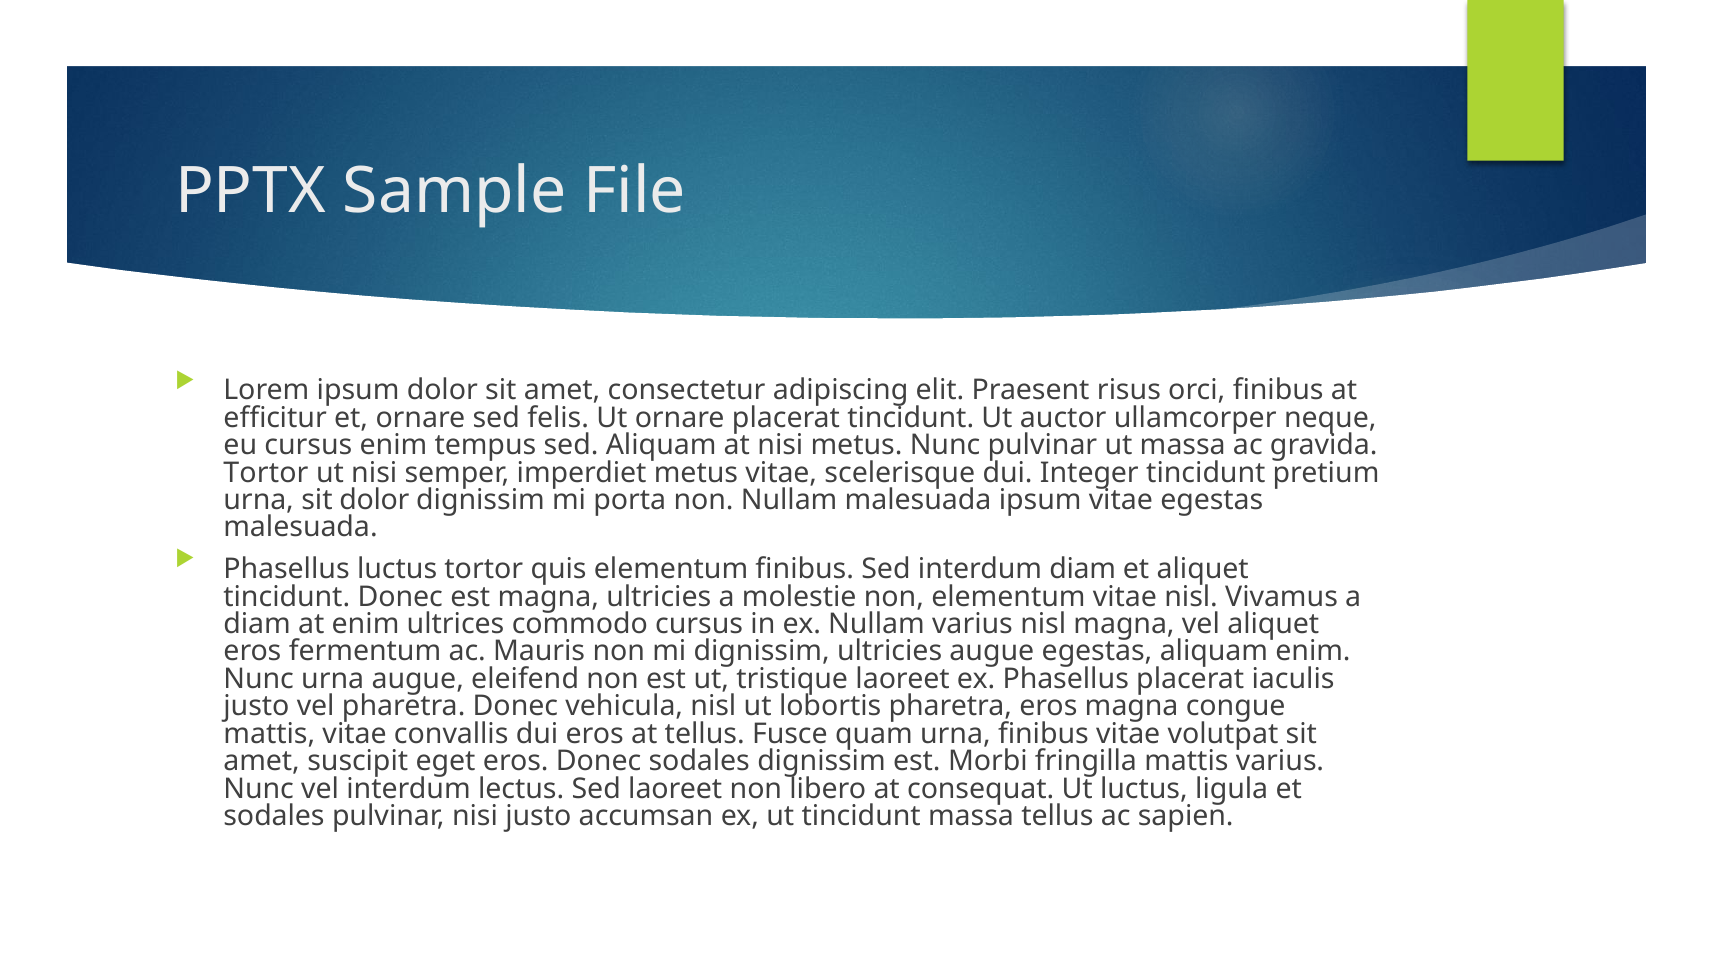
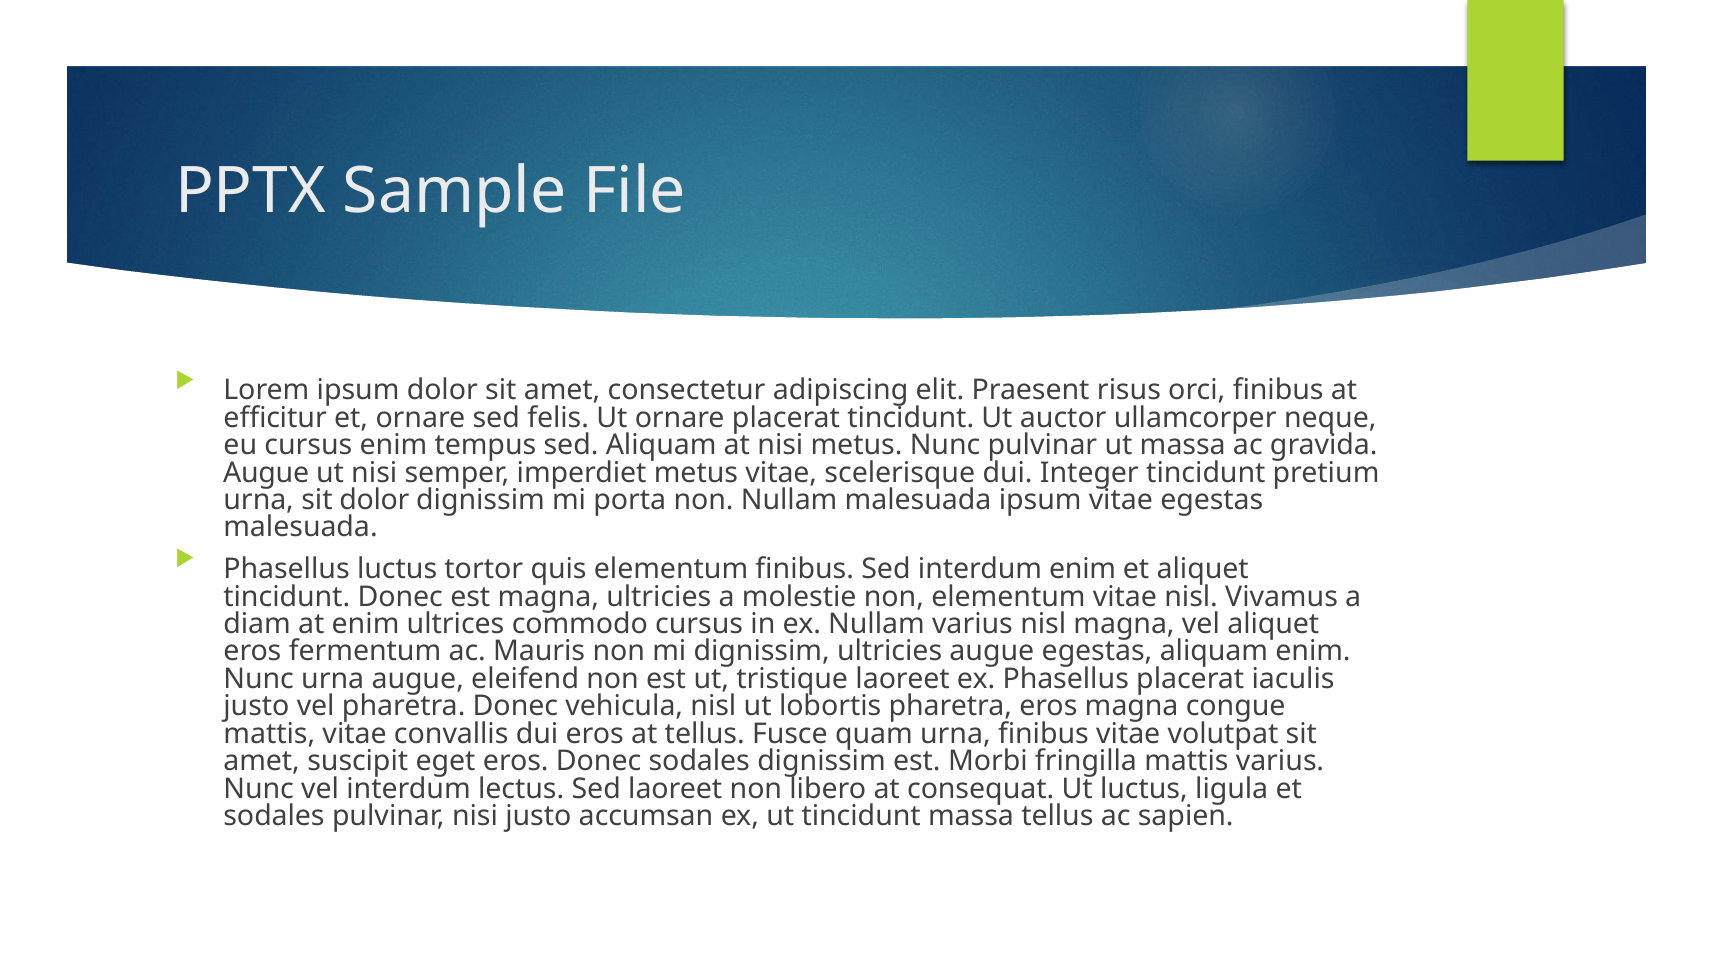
Tortor: Tortor -> Augue (266, 473)
interdum diam: diam -> enim (1083, 569)
